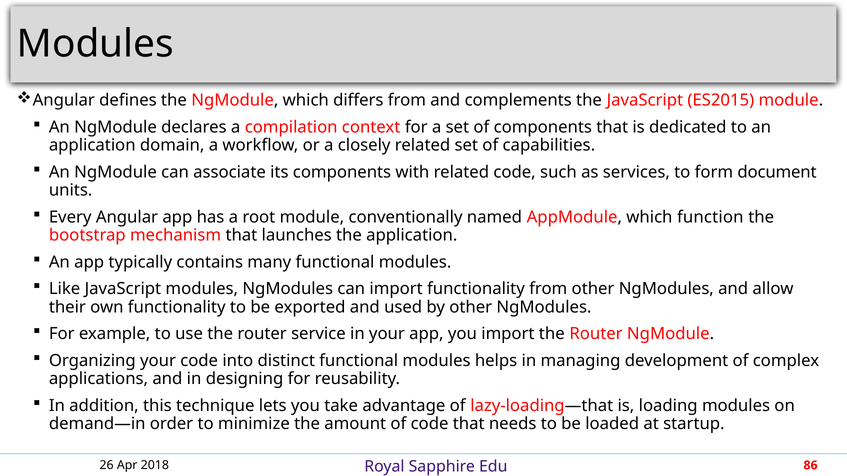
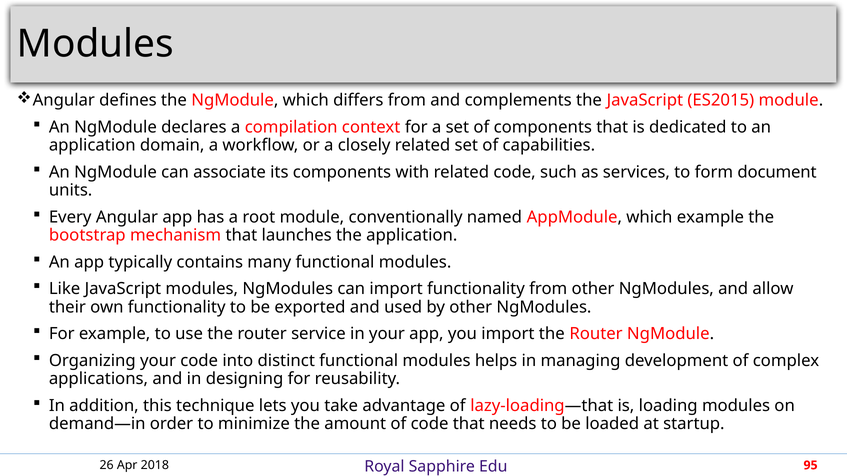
which function: function -> example (710, 217)
86: 86 -> 95 (811, 466)
